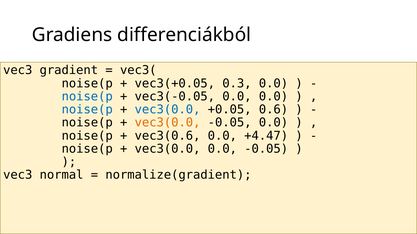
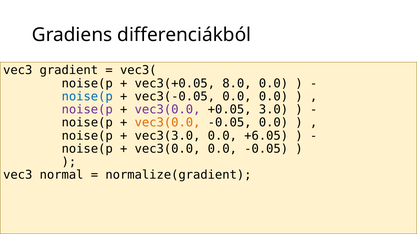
0.3: 0.3 -> 8.0 (237, 84)
noise(p colour: blue -> purple (87, 110)
vec3(0.0 colour: blue -> purple (168, 110)
0.6: 0.6 -> 3.0 (273, 110)
vec3(0.6: vec3(0.6 -> vec3(3.0 (168, 136)
+4.47: +4.47 -> +6.05 (266, 136)
